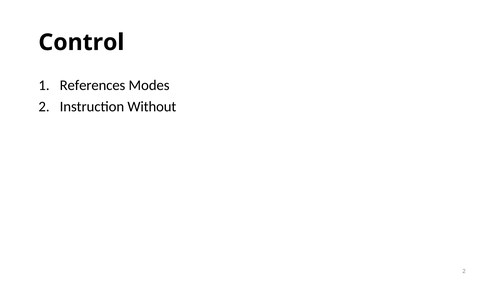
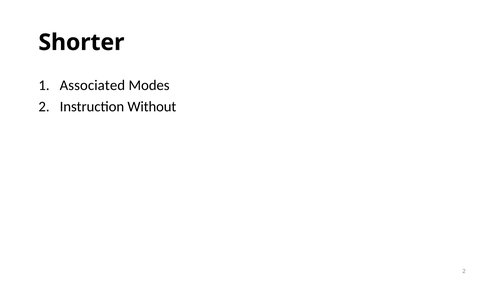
Control: Control -> Shorter (81, 42)
References: References -> Associated (92, 85)
